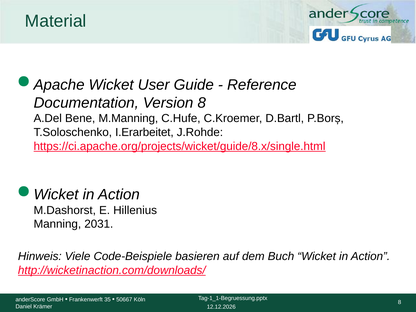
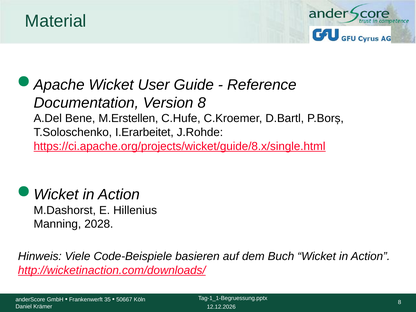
M.Manning: M.Manning -> M.Erstellen (128, 118)
2031: 2031 -> 2028 (99, 224)
